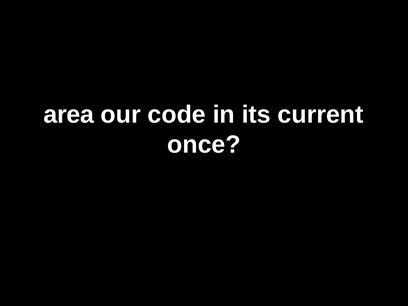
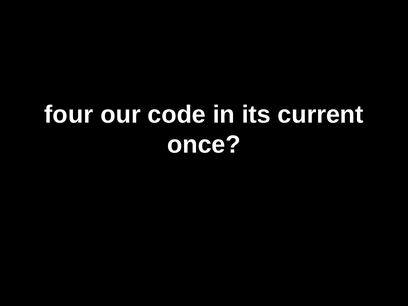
area: area -> four (69, 115)
